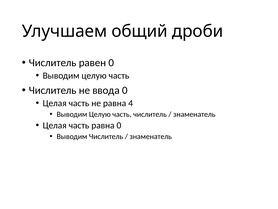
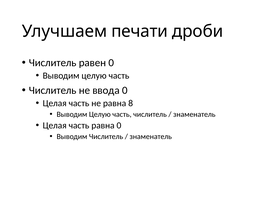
общий: общий -> печати (140, 31)
4: 4 -> 8 (131, 103)
